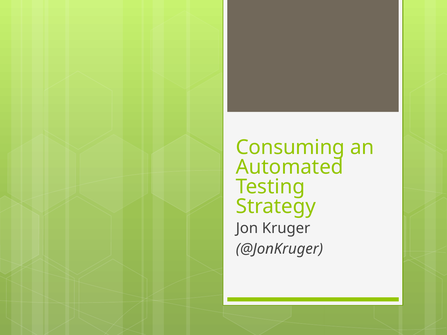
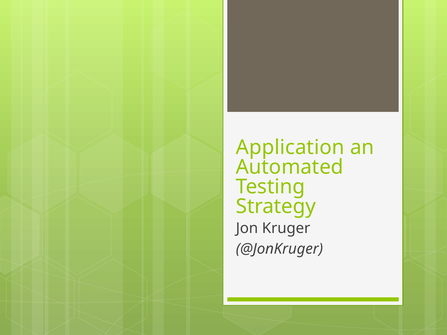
Consuming: Consuming -> Application (290, 148)
